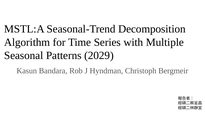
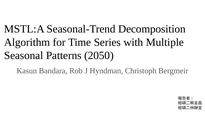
2029: 2029 -> 2050 (99, 56)
